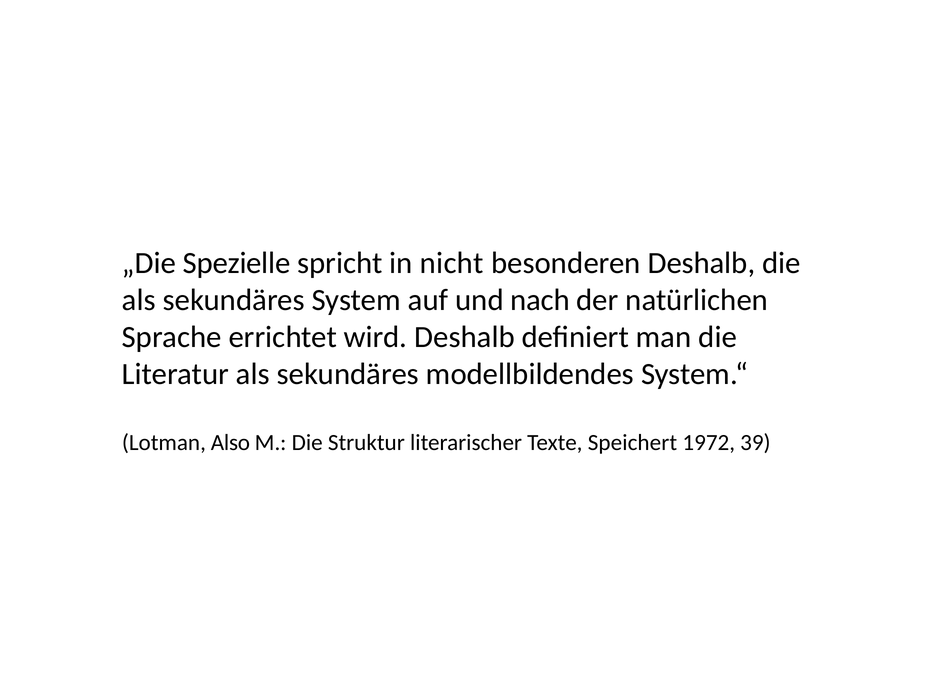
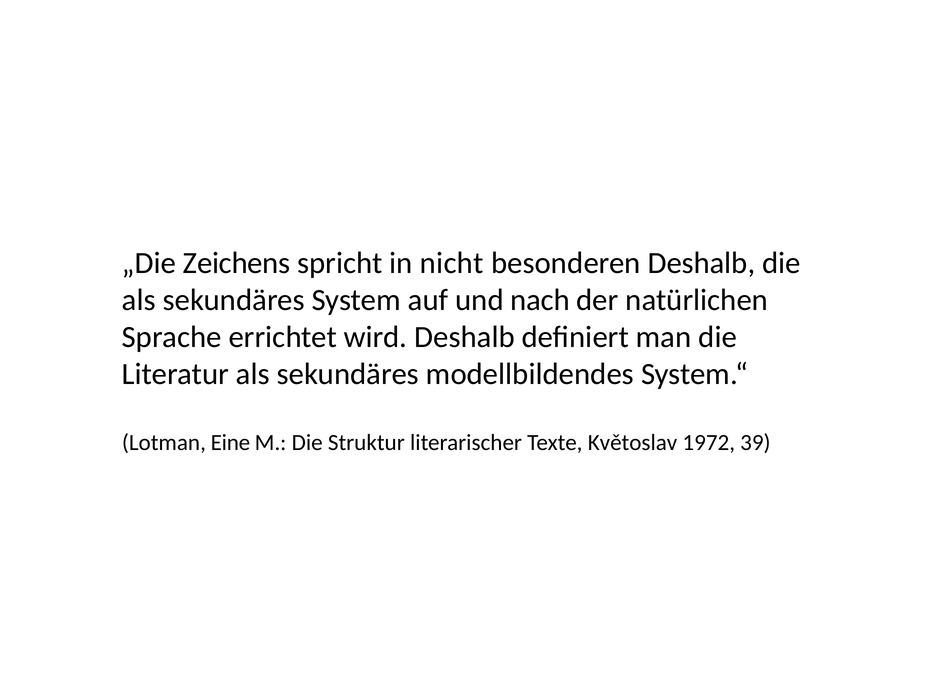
Spezielle: Spezielle -> Zeichens (237, 263)
Also: Also -> Eine (230, 443)
Speichert: Speichert -> Květoslav (633, 443)
